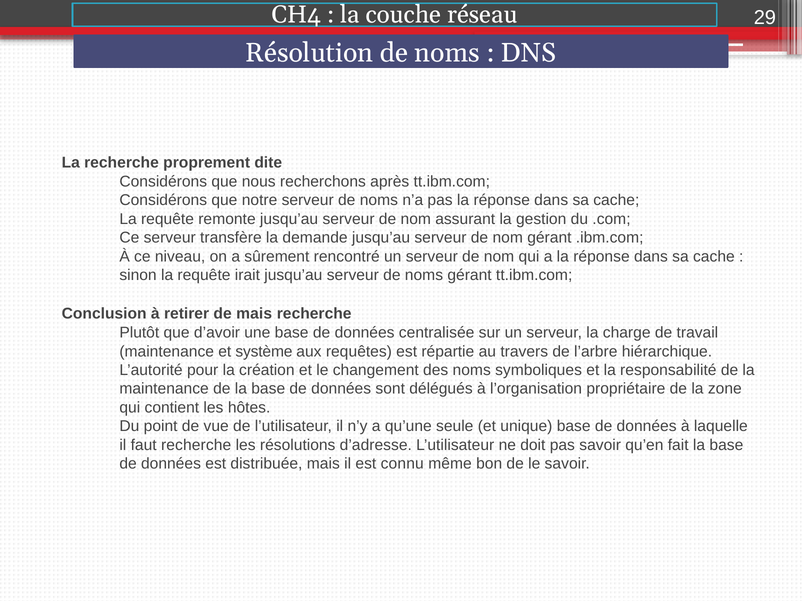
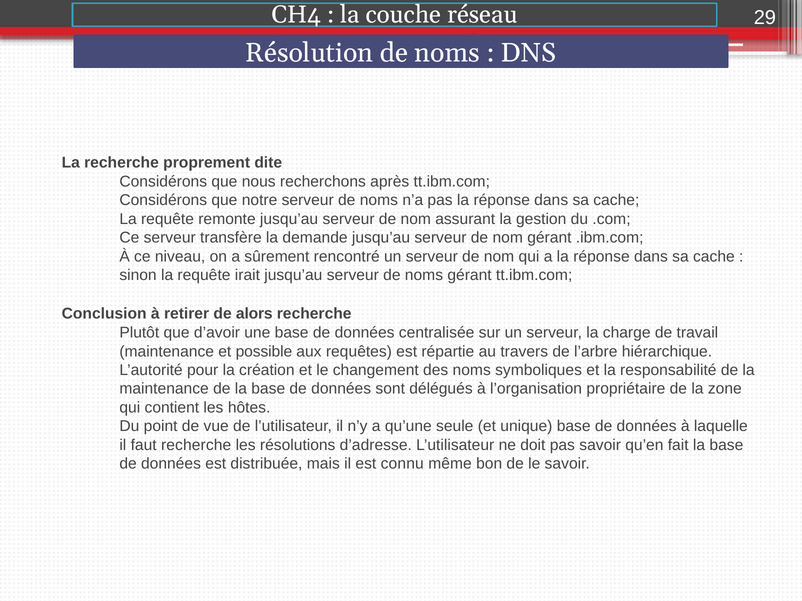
de mais: mais -> alors (254, 314)
système: système -> possible (264, 352)
